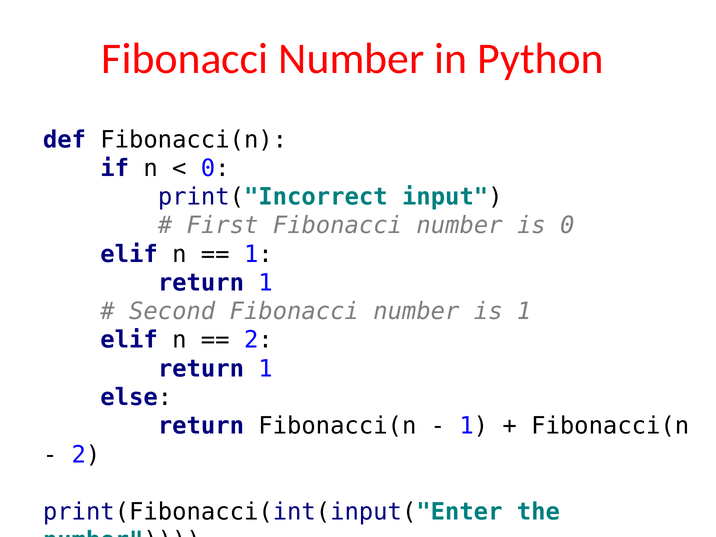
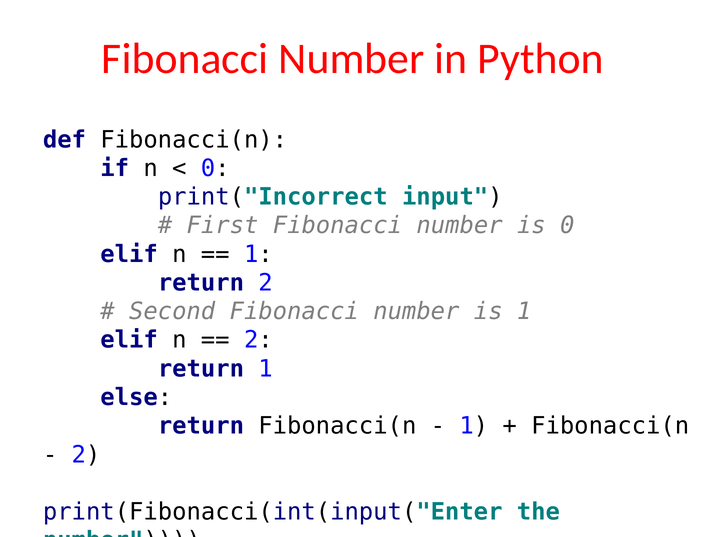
1: 1 -> 2 (266, 283)
